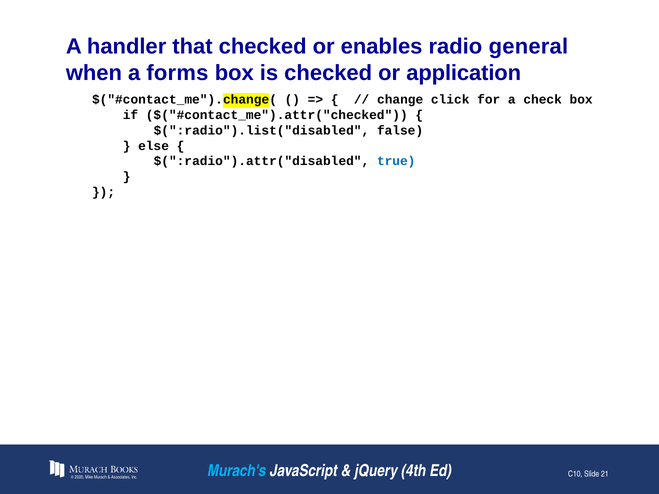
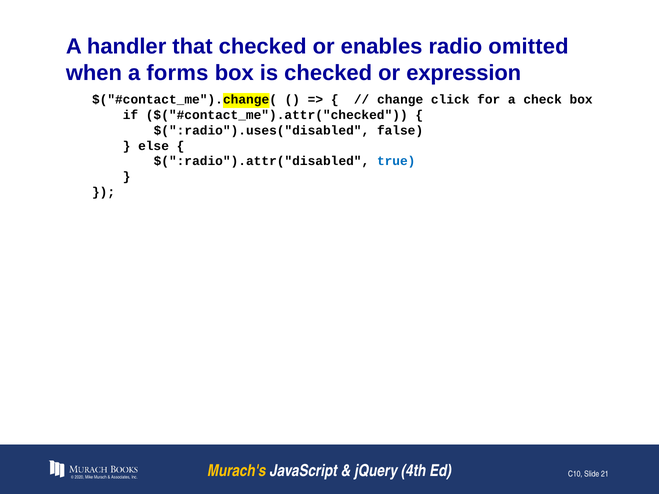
general: general -> omitted (528, 47)
application: application -> expression (464, 73)
$(":radio").list("disabled: $(":radio").list("disabled -> $(":radio").uses("disabled (261, 131)
Murach's colour: light blue -> yellow (237, 471)
